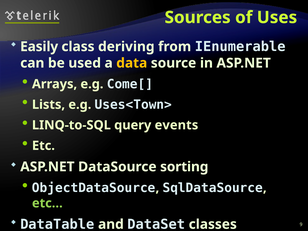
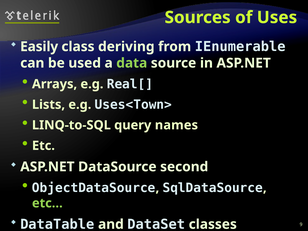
data colour: yellow -> light green (132, 63)
Come[: Come[ -> Real[ (130, 84)
events: events -> names (176, 125)
sorting: sorting -> second (184, 167)
